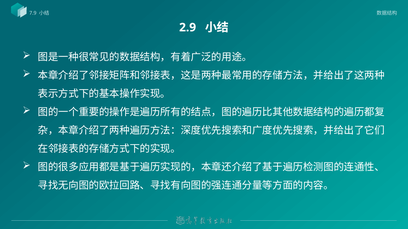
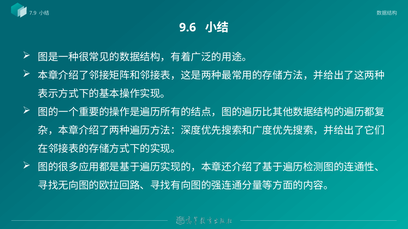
2.9: 2.9 -> 9.6 (188, 28)
